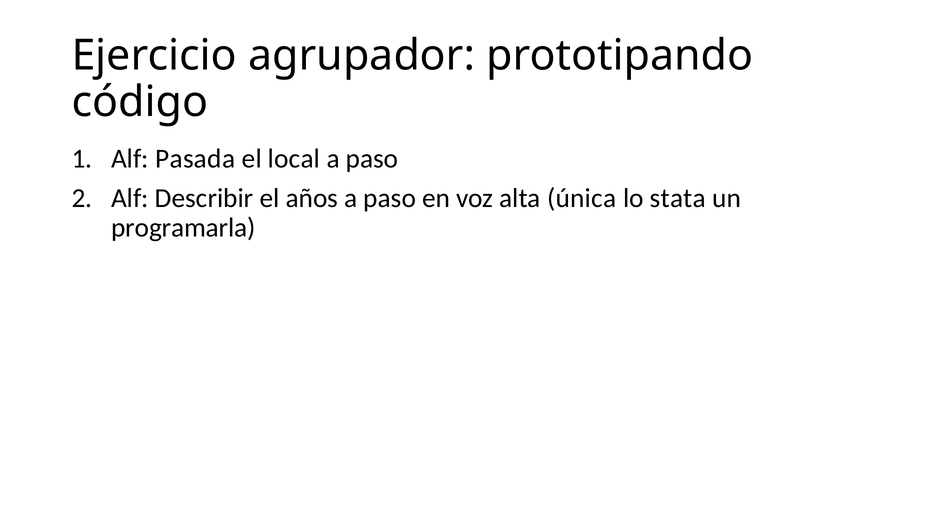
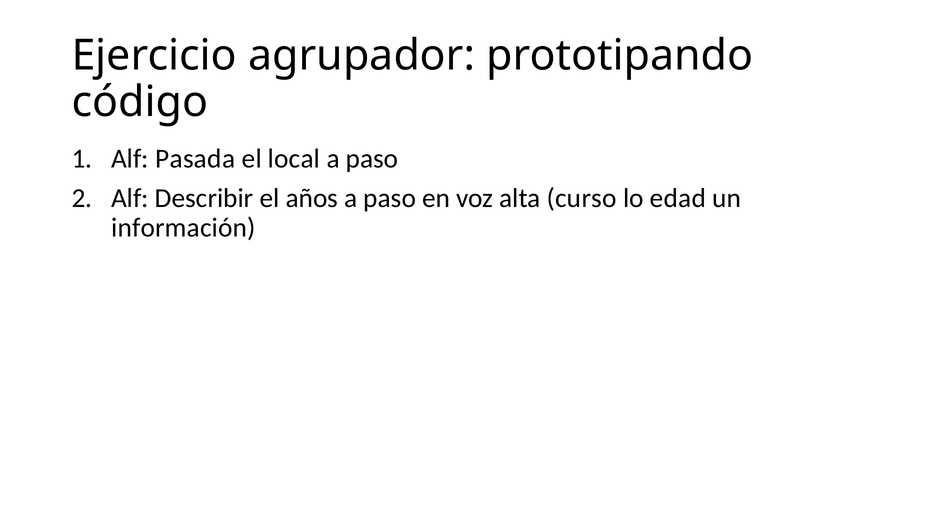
única: única -> curso (582, 198)
stata: stata -> edad (678, 198)
programarla: programarla -> información (183, 227)
